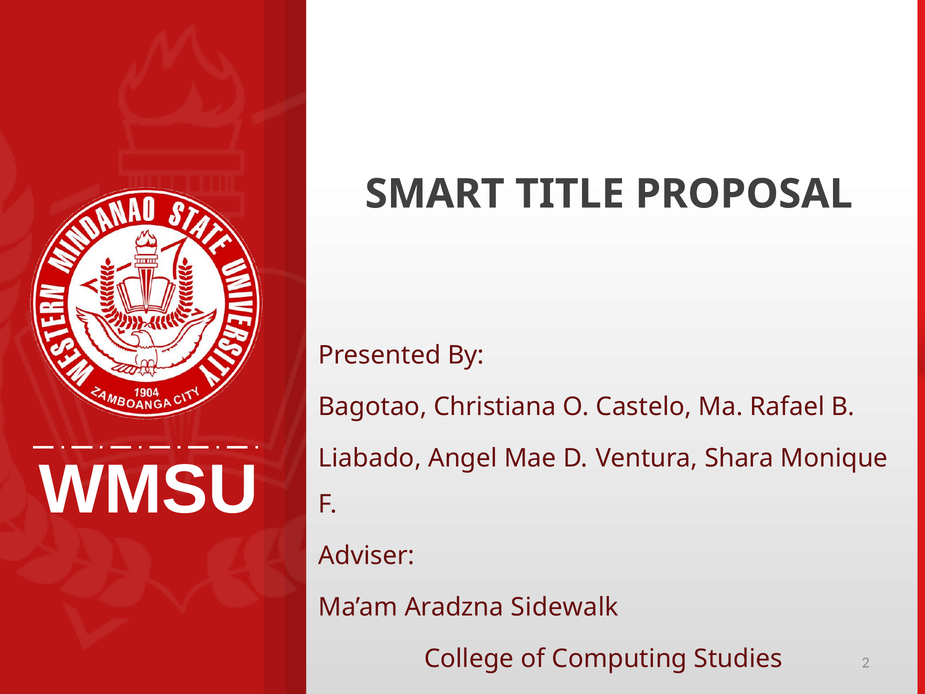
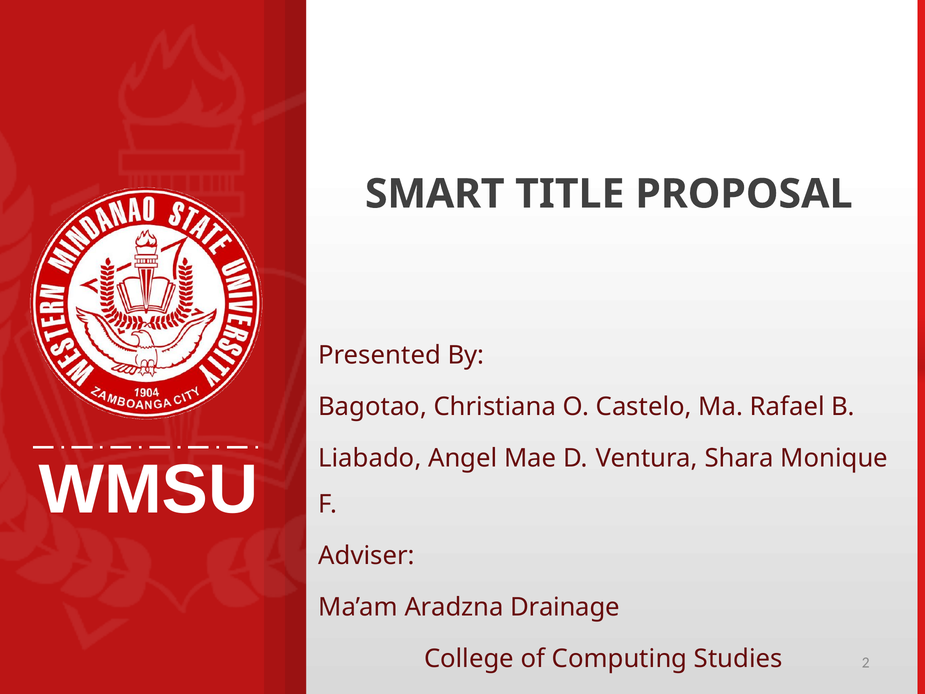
Sidewalk: Sidewalk -> Drainage (565, 607)
